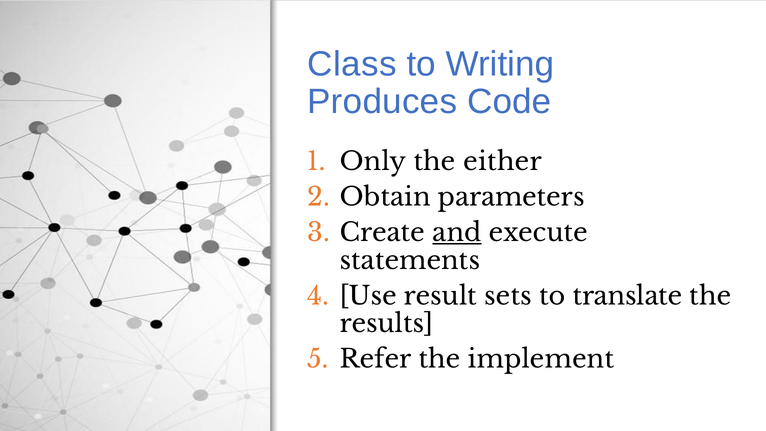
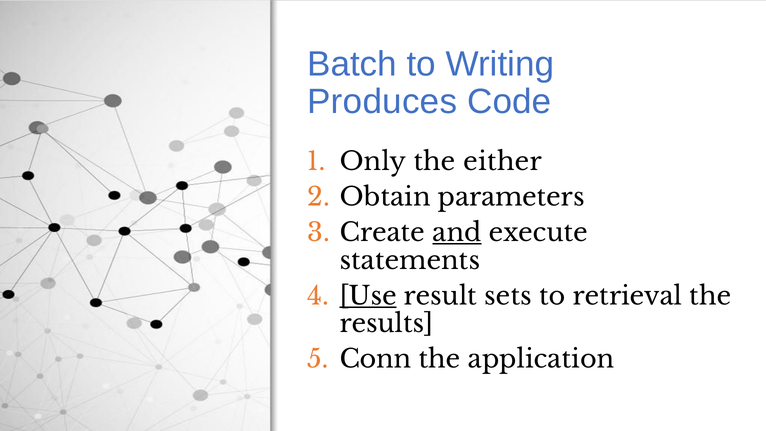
Class: Class -> Batch (352, 64)
Use underline: none -> present (368, 296)
translate: translate -> retrieval (627, 296)
Refer: Refer -> Conn (376, 359)
implement: implement -> application (541, 359)
